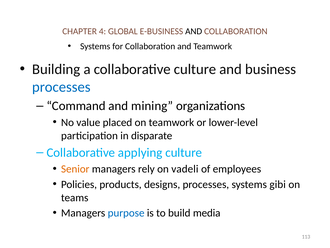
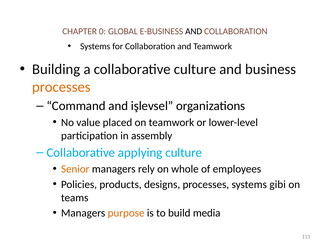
4: 4 -> 0 (102, 31)
processes colour: blue -> orange (61, 87)
mining: mining -> işlevsel (152, 106)
disparate: disparate -> assembly (152, 135)
vadeli: vadeli -> whole (185, 169)
purpose colour: blue -> orange (126, 213)
